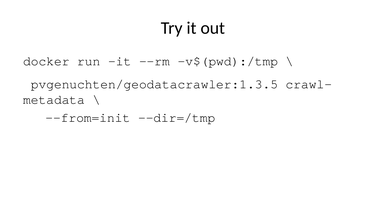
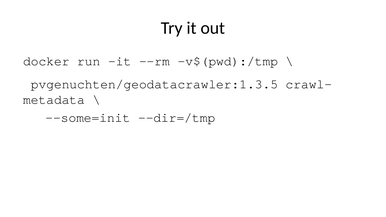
--from=init: --from=init -> --some=init (88, 118)
